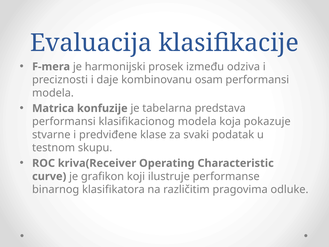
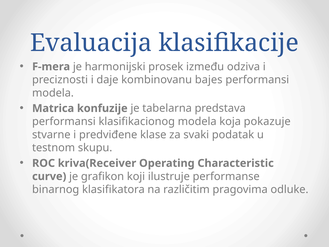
osam: osam -> bajes (209, 80)
